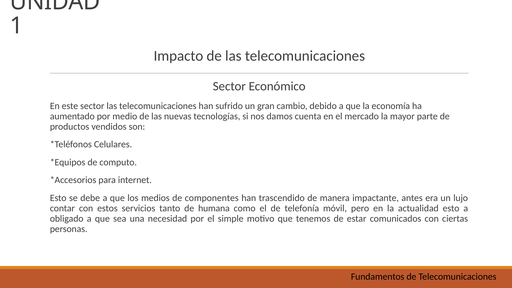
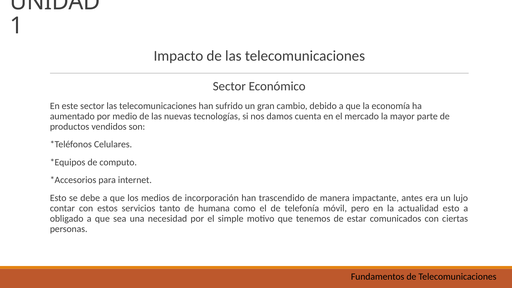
componentes: componentes -> incorporación (212, 198)
